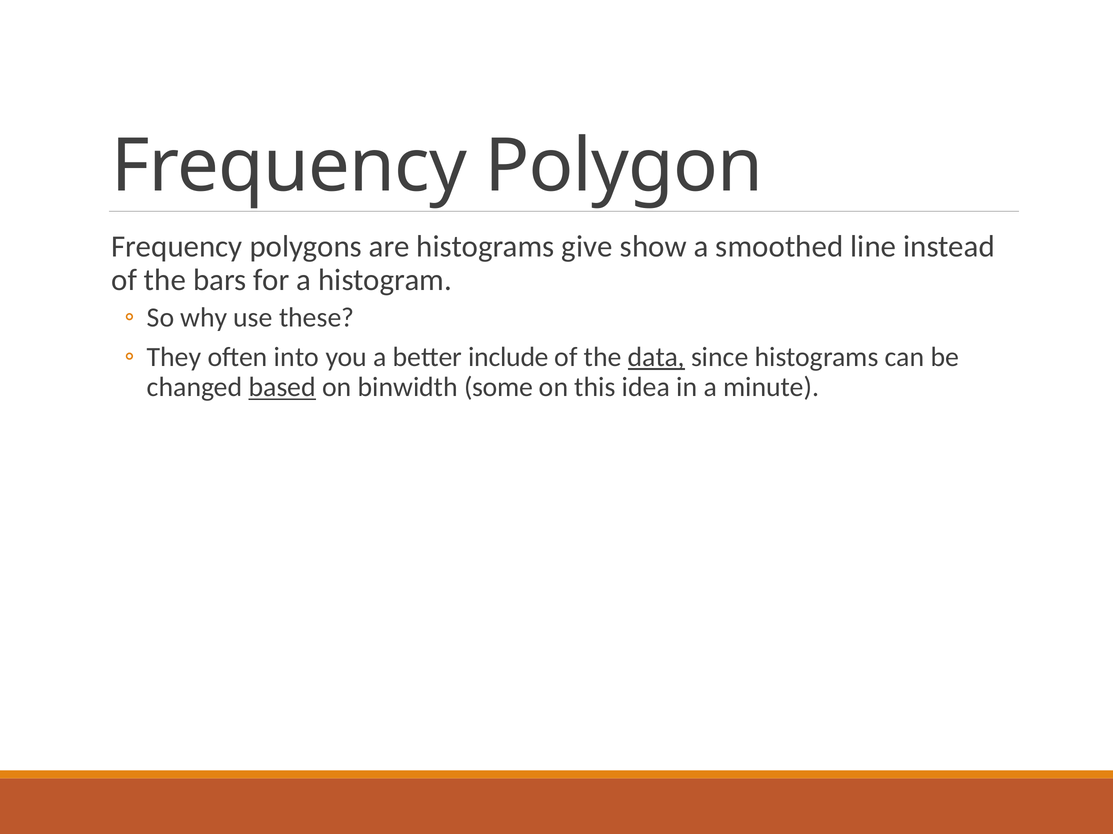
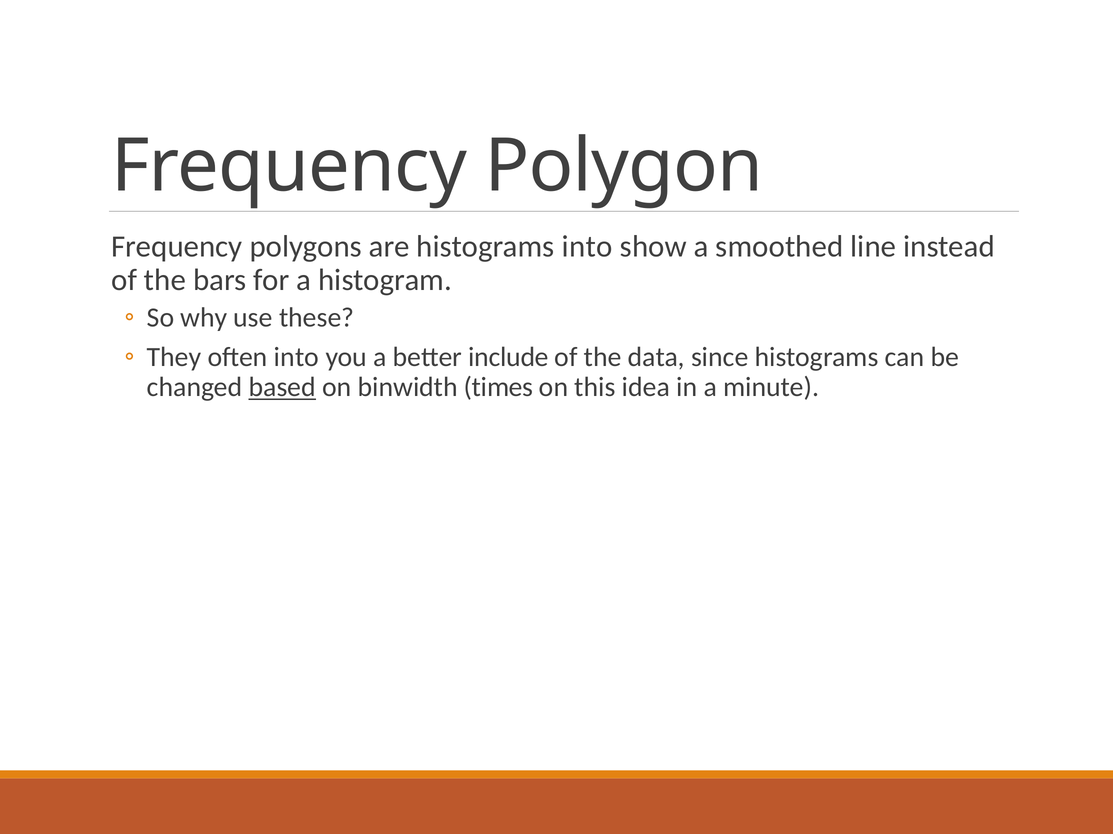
histograms give: give -> into (587, 247)
data underline: present -> none (656, 357)
some: some -> times (499, 388)
